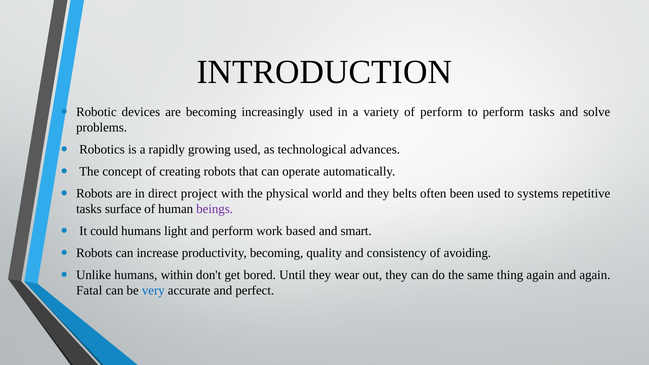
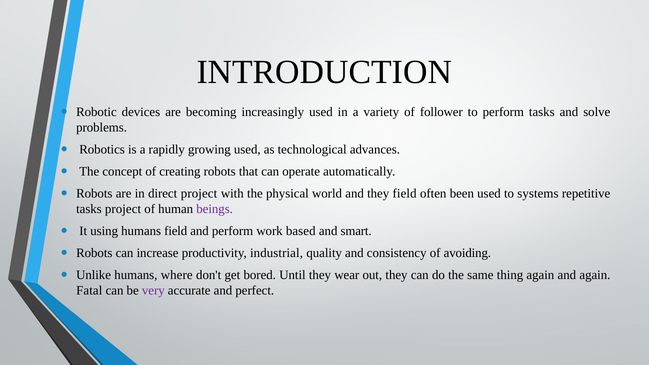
of perform: perform -> follower (441, 112)
they belts: belts -> field (405, 194)
tasks surface: surface -> project (123, 209)
could: could -> using (104, 231)
humans light: light -> field (176, 231)
productivity becoming: becoming -> industrial (276, 253)
within: within -> where (177, 275)
very colour: blue -> purple (153, 291)
